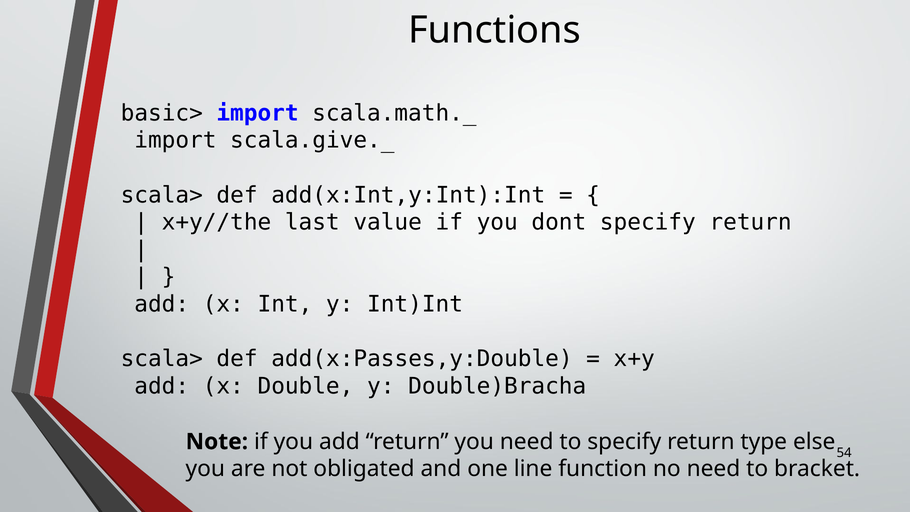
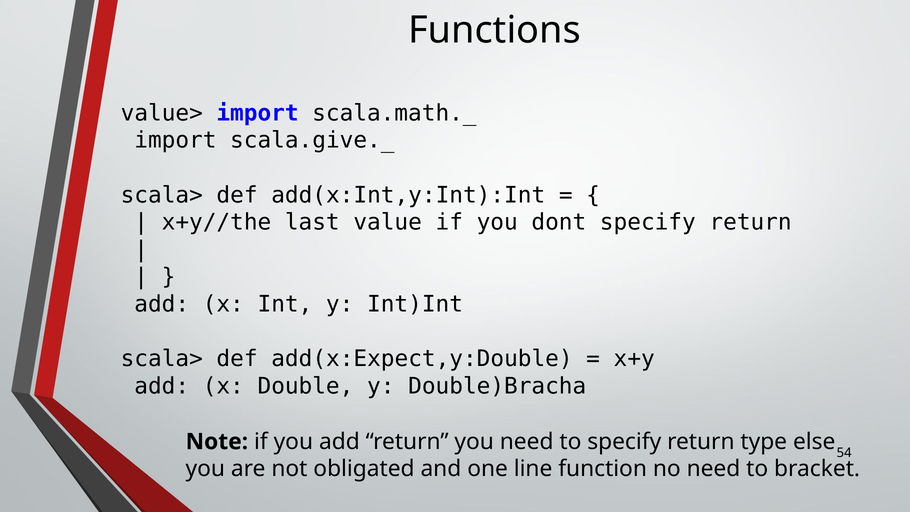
basic>: basic> -> value> (162, 113)
add(x:Passes,y:Double: add(x:Passes,y:Double -> add(x:Expect,y:Double (422, 359)
